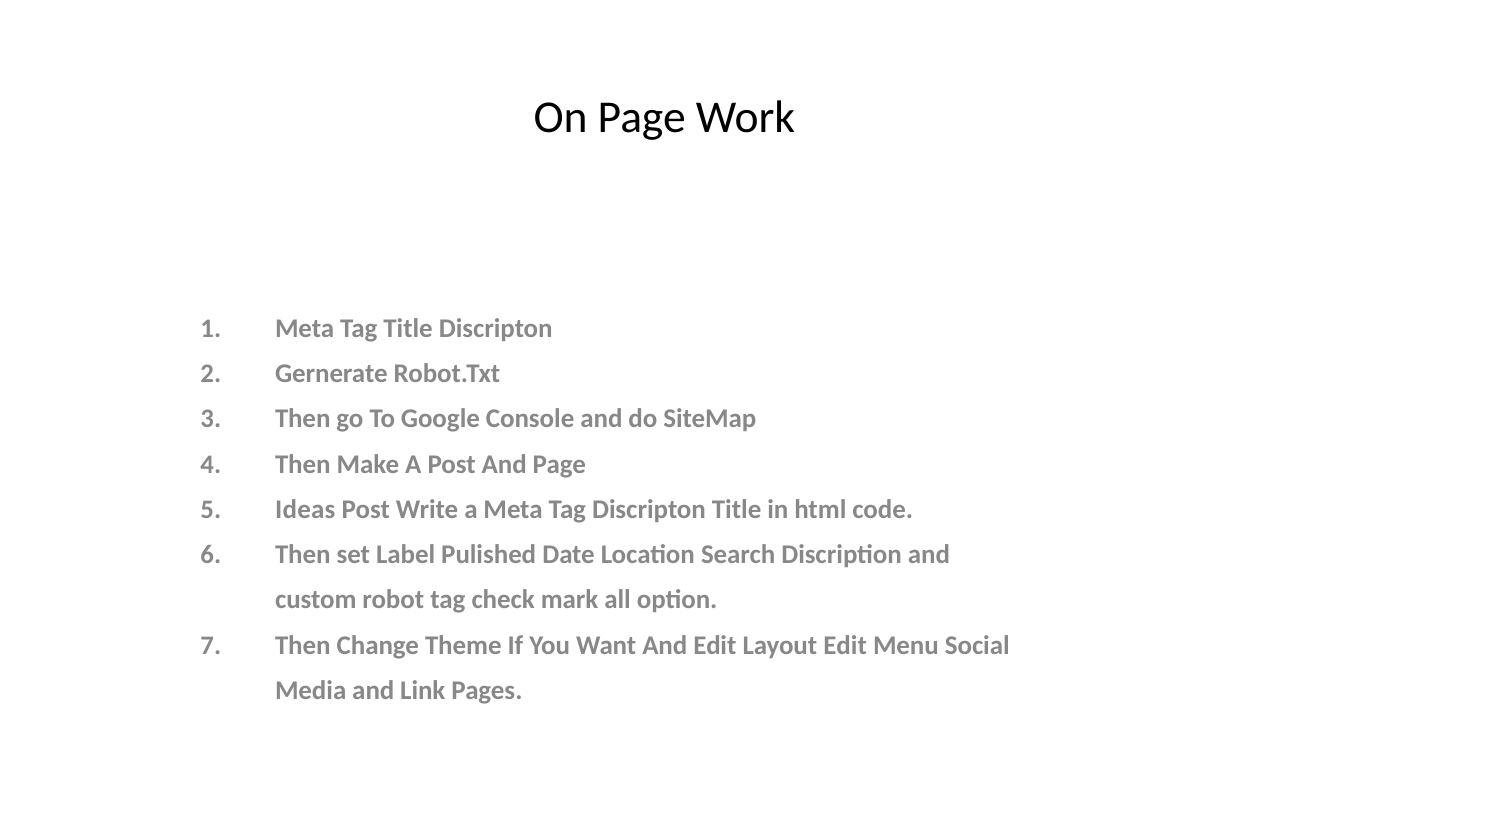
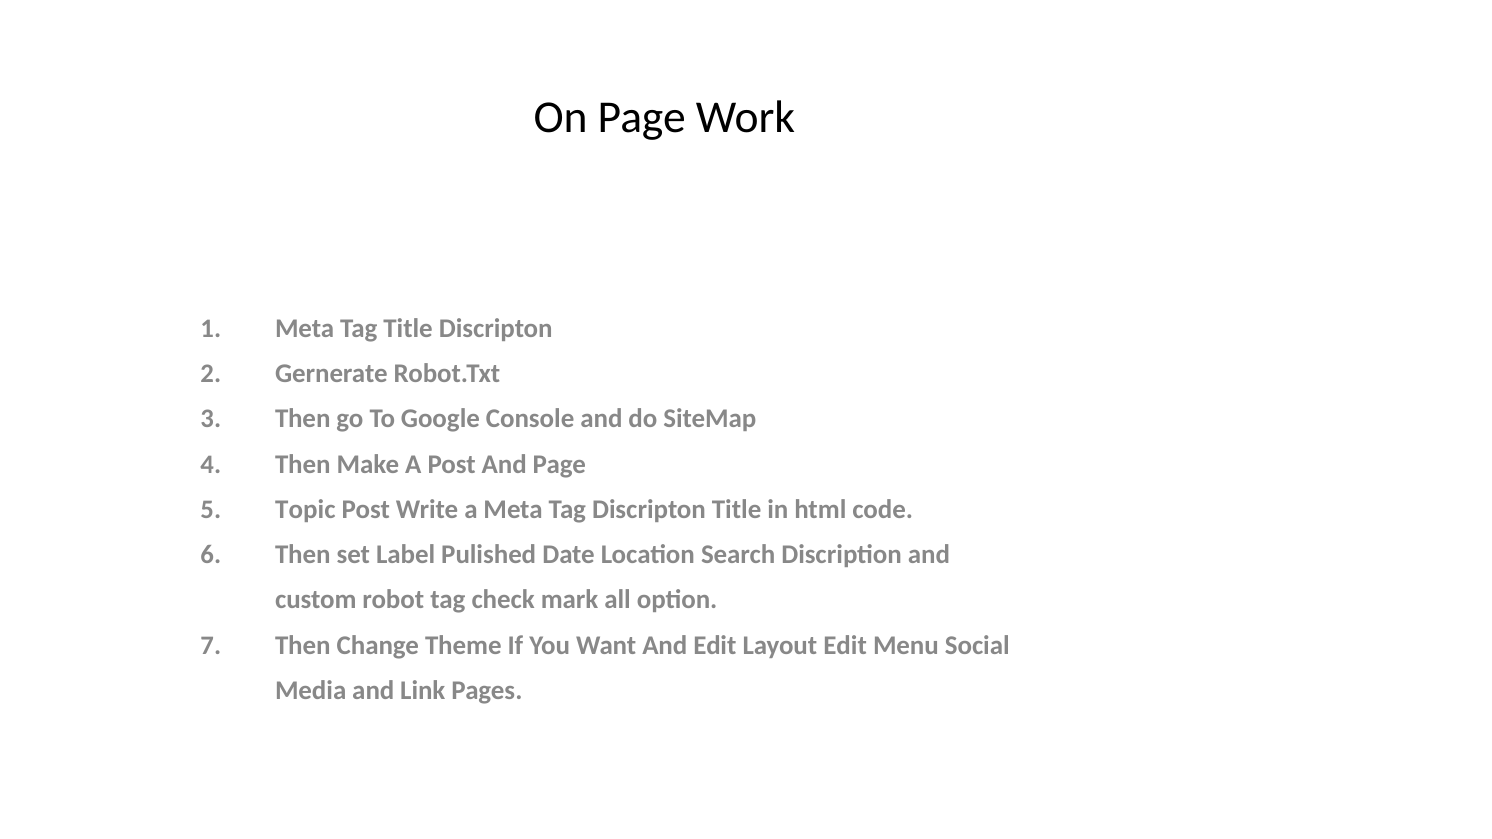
Ideas: Ideas -> Topic (305, 510)
